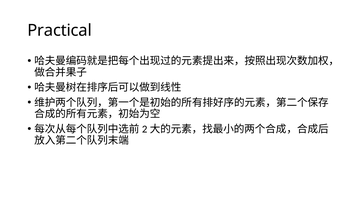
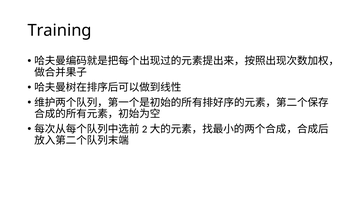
Practical: Practical -> Training (60, 30)
